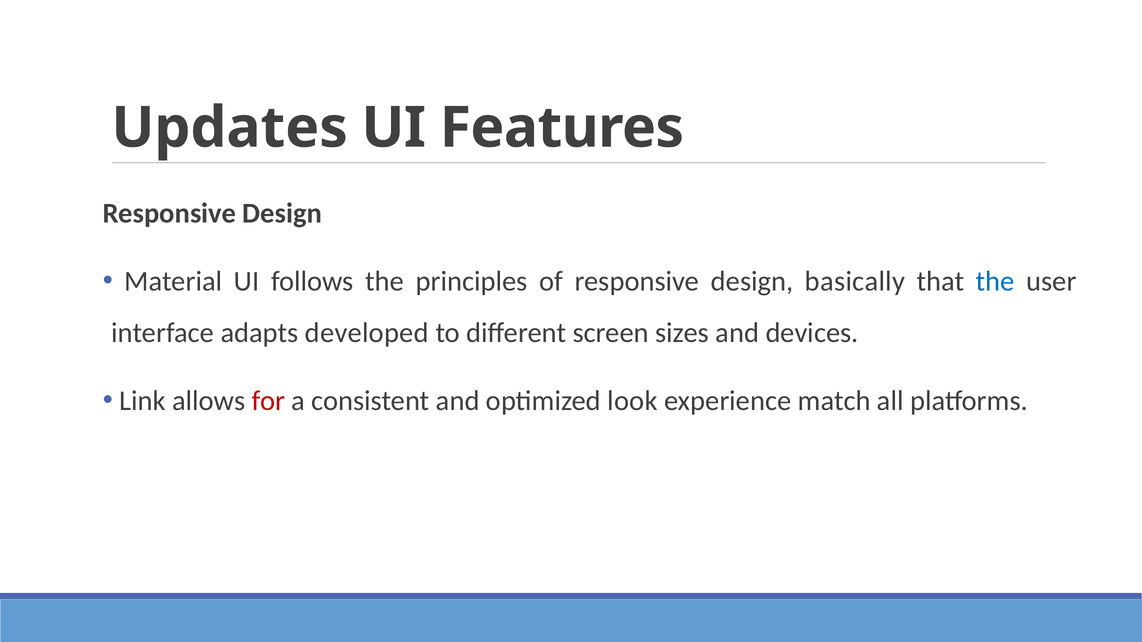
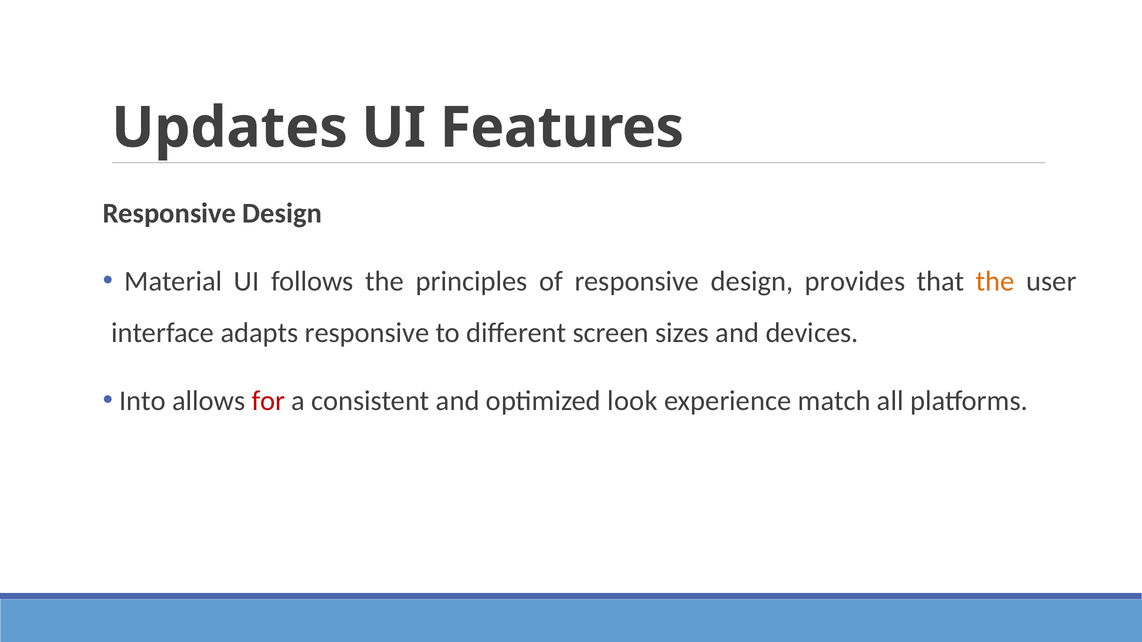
basically: basically -> provides (855, 281)
the colour: blue -> orange (995, 281)
adapts developed: developed -> responsive (367, 333)
Link: Link -> Into (142, 401)
